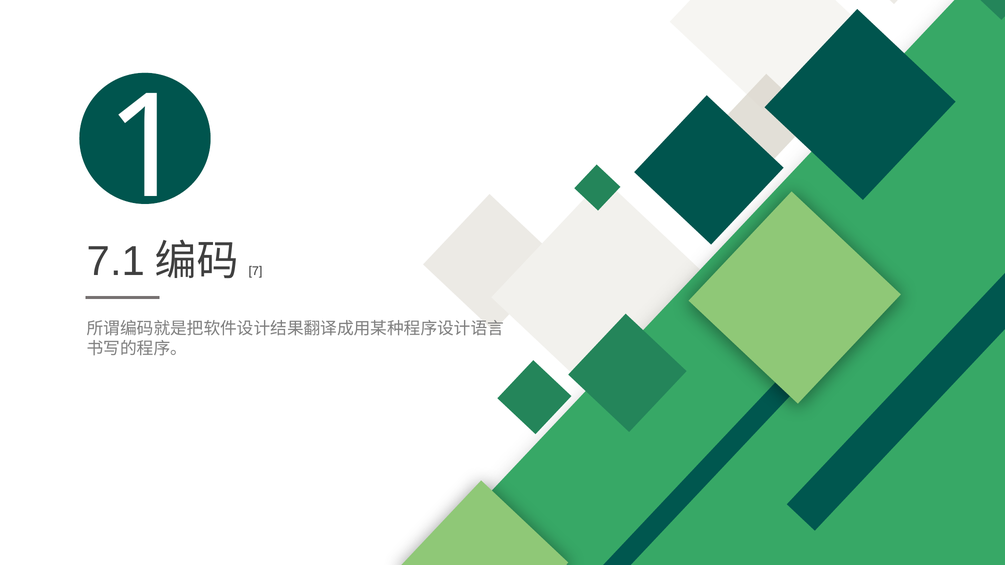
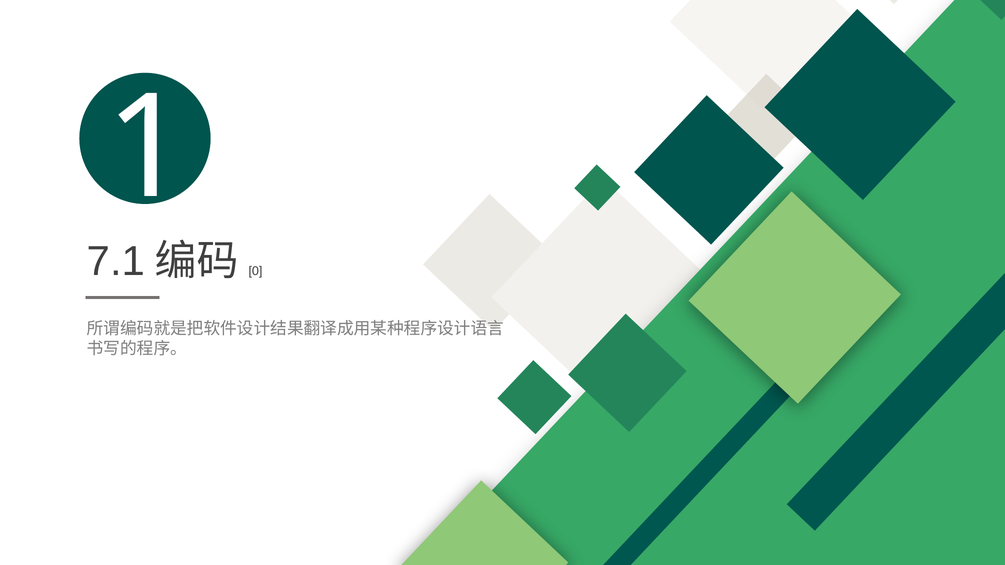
7: 7 -> 0 (255, 271)
